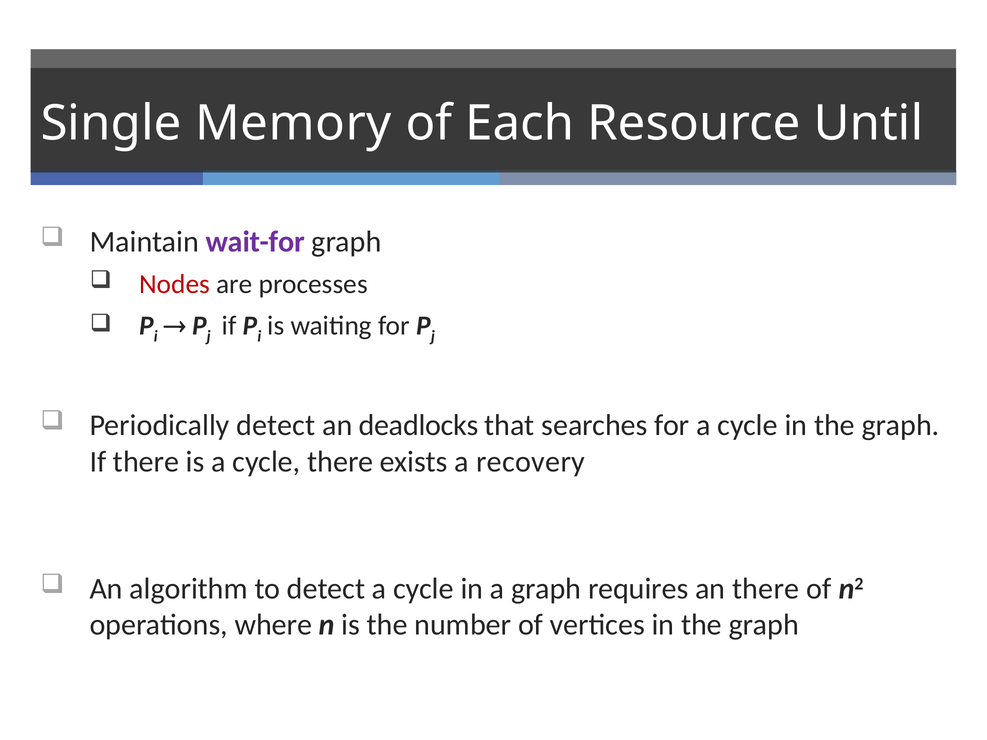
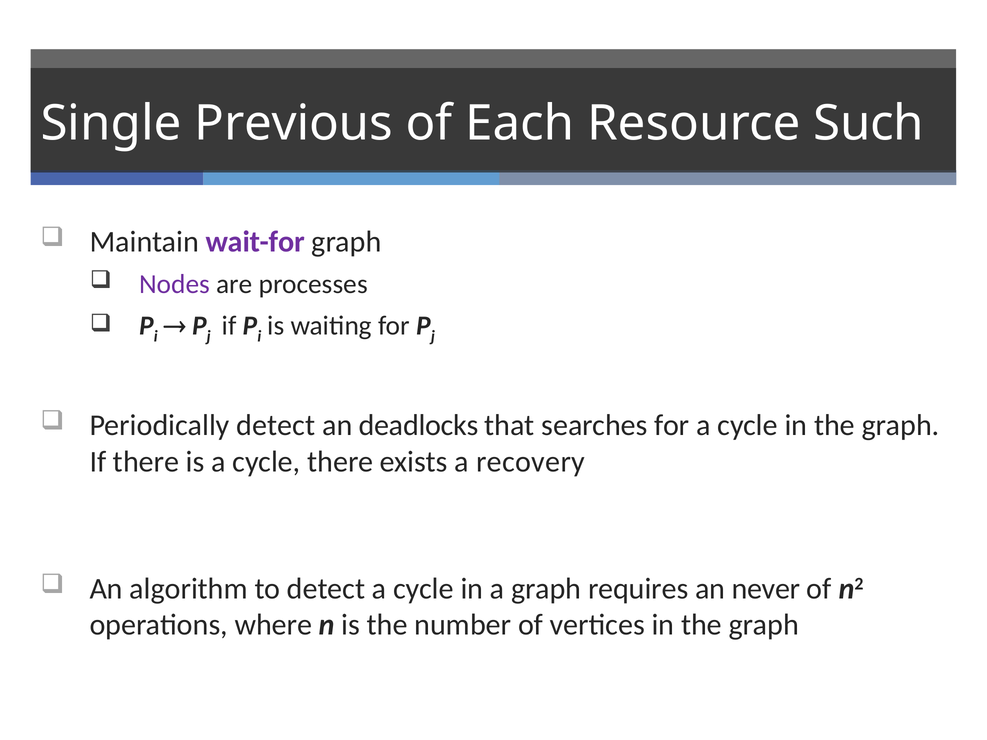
Memory: Memory -> Previous (294, 124)
Until: Until -> Such (869, 124)
Nodes colour: red -> purple (175, 285)
an there: there -> never (766, 589)
